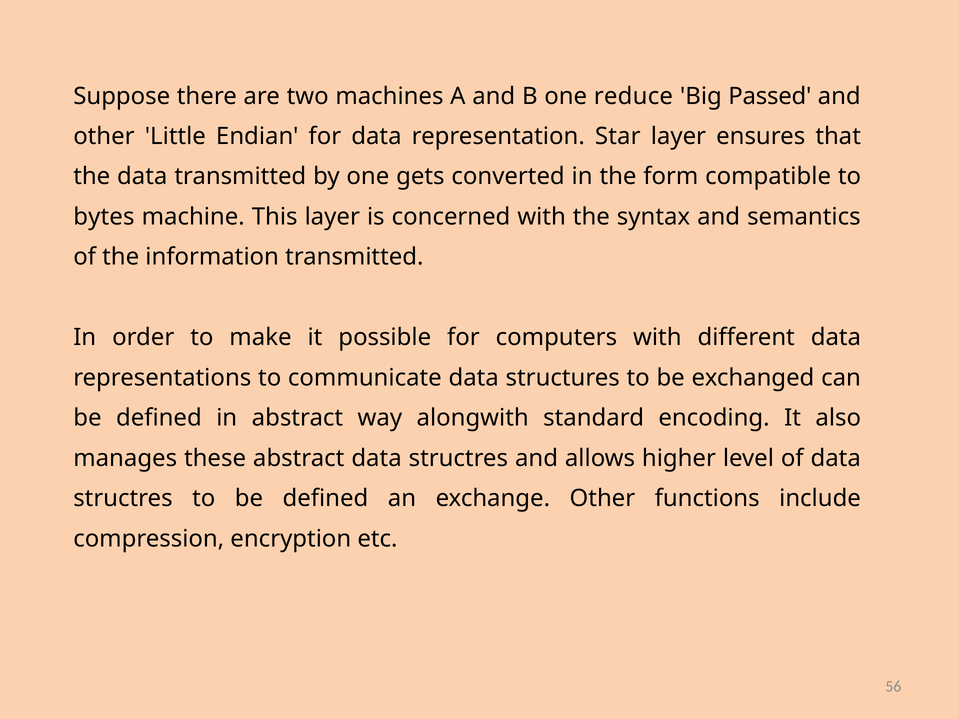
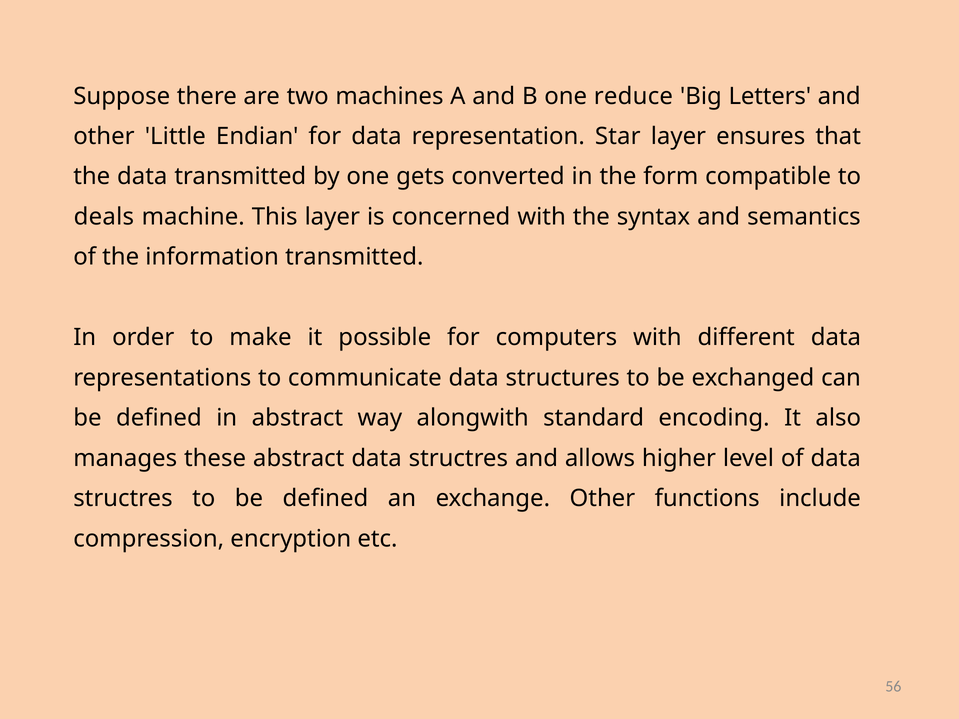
Passed: Passed -> Letters (770, 96)
bytes: bytes -> deals (104, 217)
